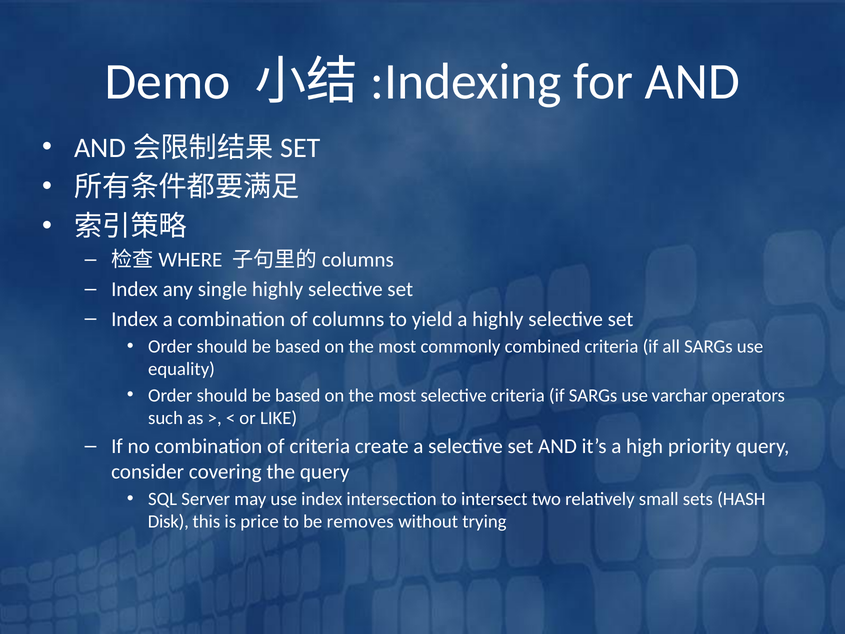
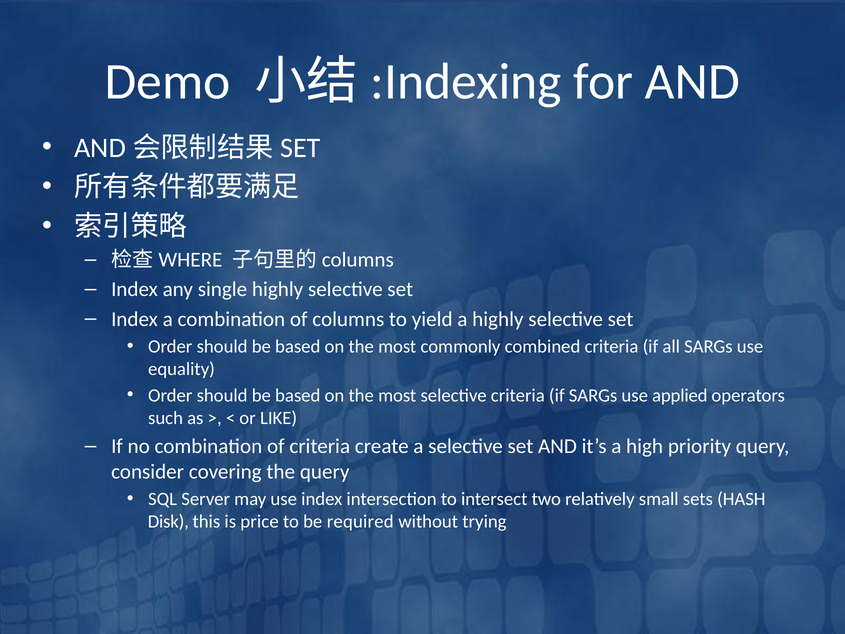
varchar: varchar -> applied (680, 395)
removes: removes -> required (360, 521)
